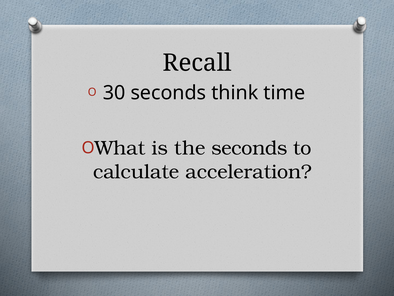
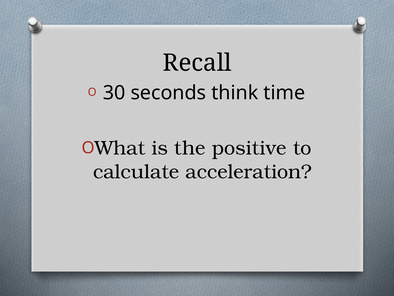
the seconds: seconds -> positive (249, 148)
